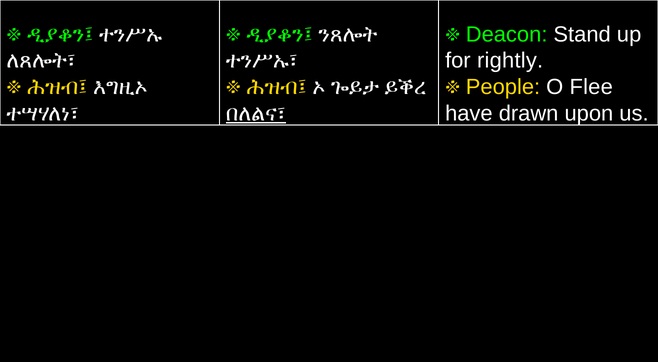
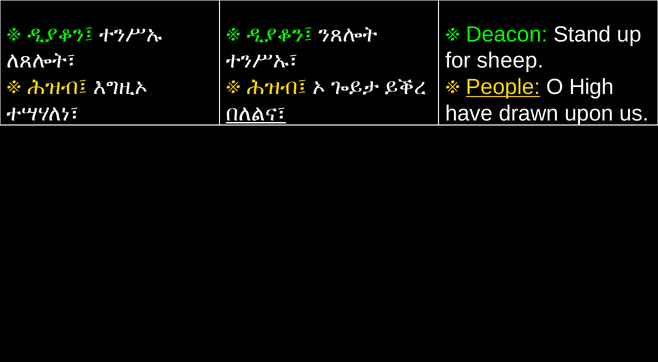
rightly: rightly -> sheep (510, 61)
People underline: none -> present (503, 87)
Flee: Flee -> High (591, 87)
